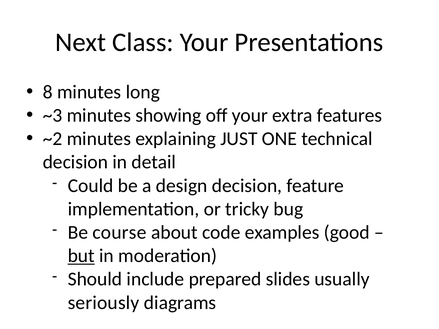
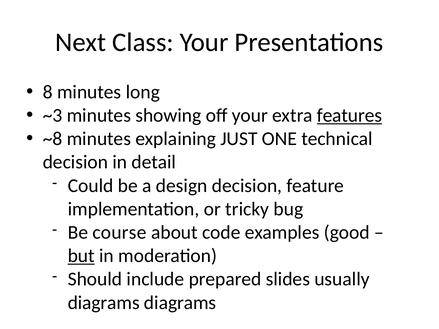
features underline: none -> present (349, 115)
~2: ~2 -> ~8 (53, 139)
seriously: seriously -> diagrams (104, 303)
